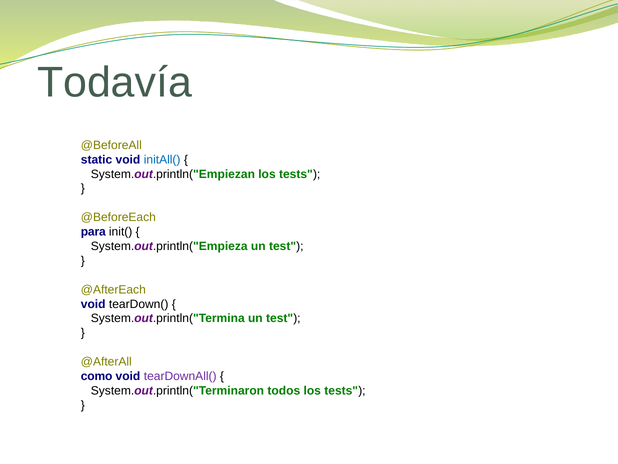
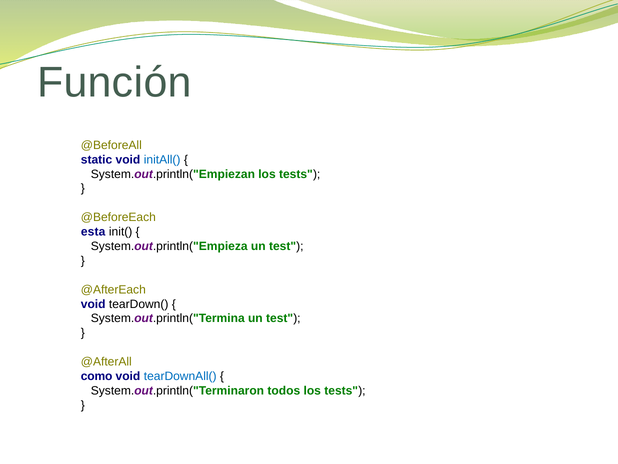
Todavía: Todavía -> Función (114, 83)
para: para -> esta (93, 232)
tearDownAll( colour: purple -> blue (180, 376)
